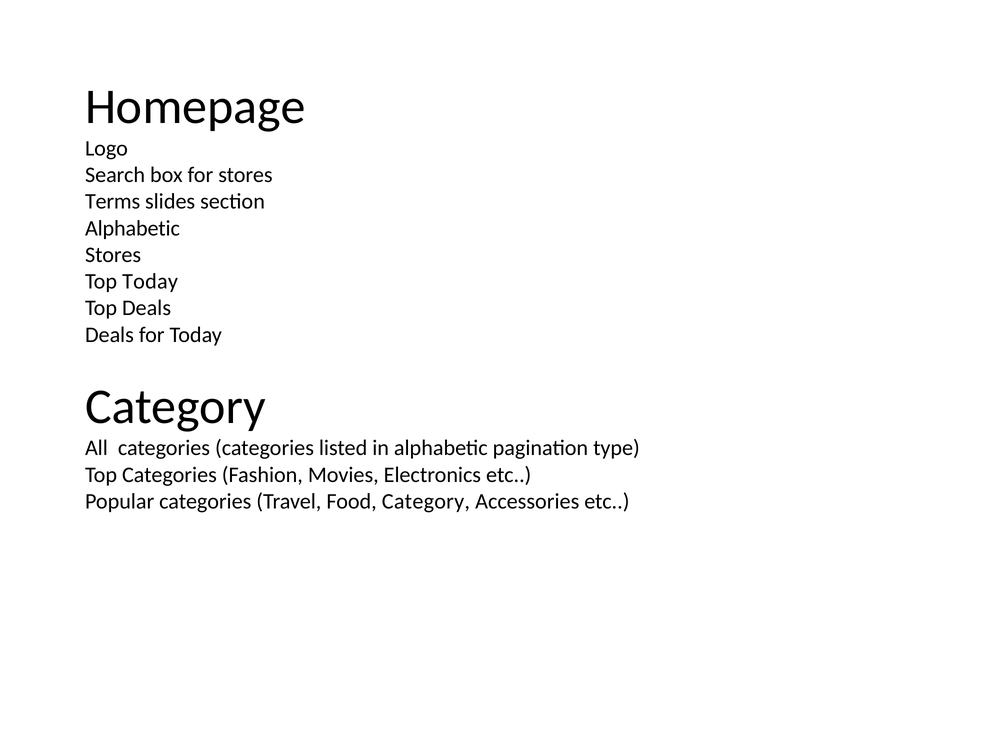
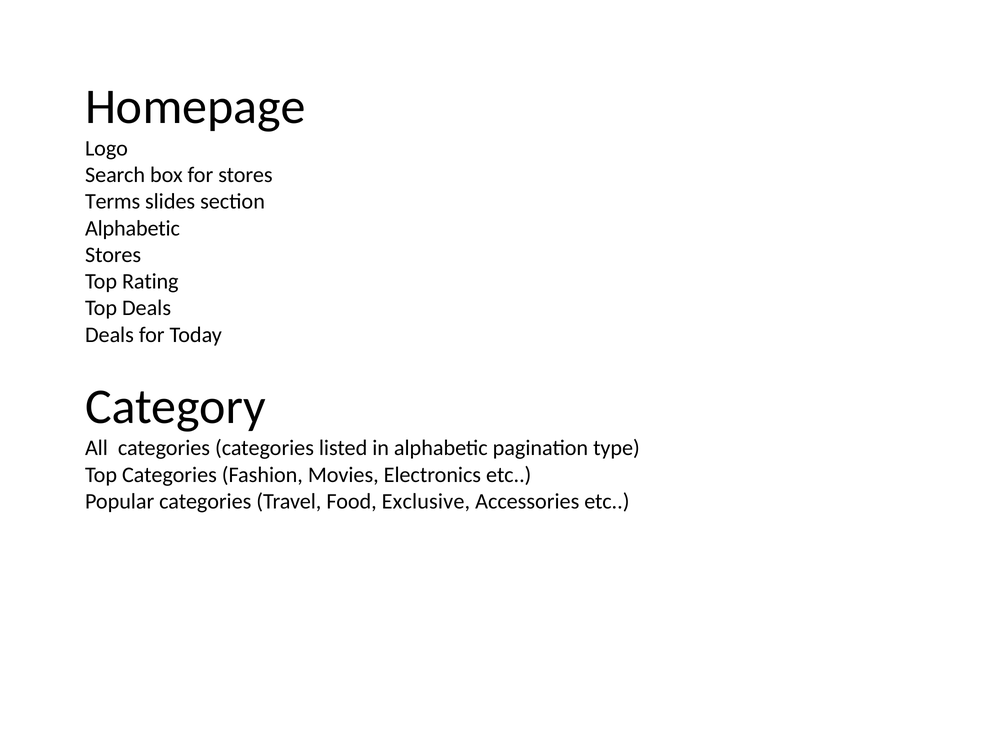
Top Today: Today -> Rating (150, 281)
Food Category: Category -> Exclusive (426, 501)
